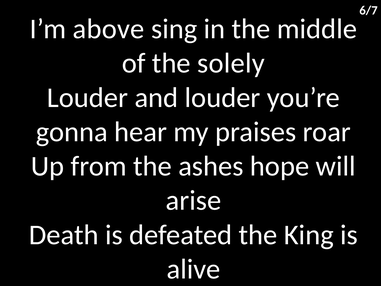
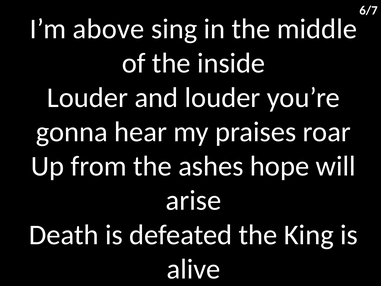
solely: solely -> inside (231, 63)
